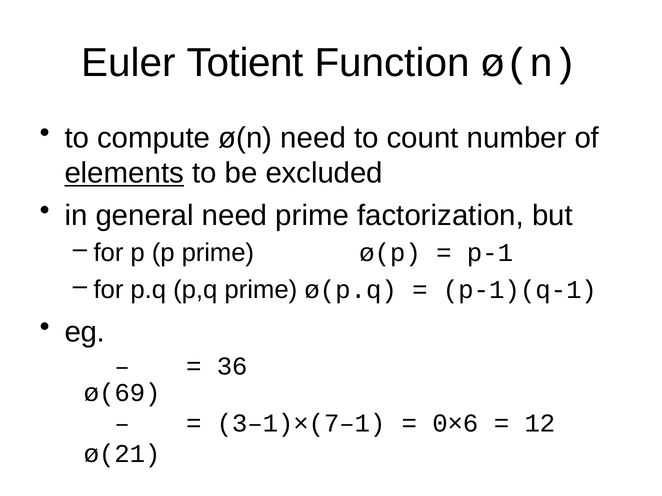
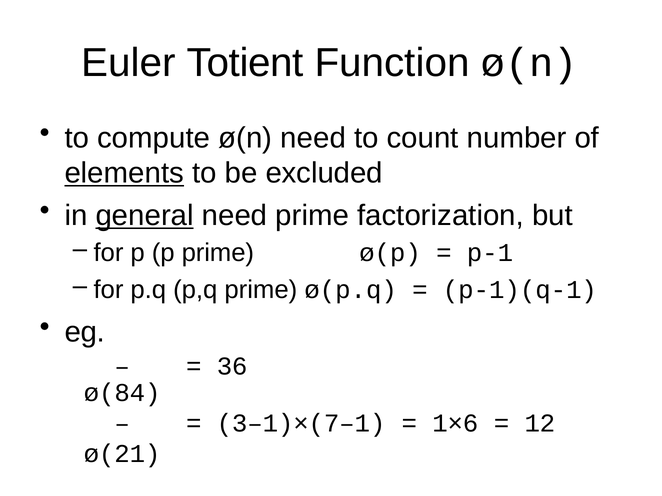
general underline: none -> present (145, 216)
ø(69: ø(69 -> ø(84 (122, 393)
0×6: 0×6 -> 1×6 (455, 424)
